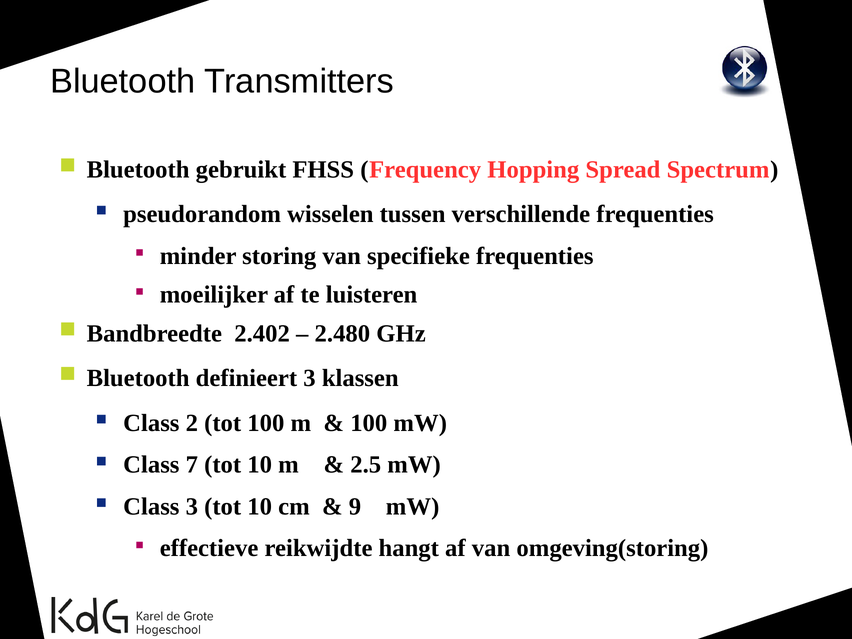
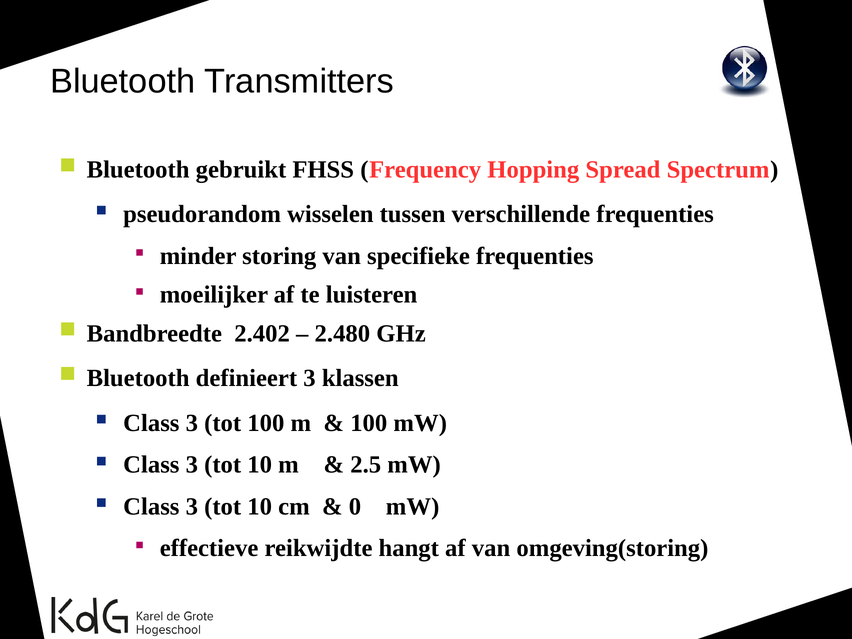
2: 2 -> 3 (192, 423)
7: 7 -> 3 (192, 465)
9: 9 -> 0 (355, 507)
